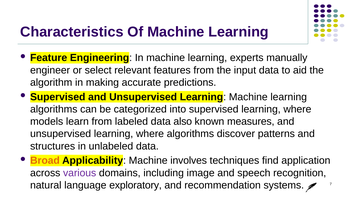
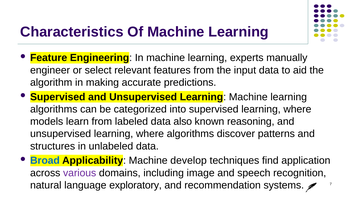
measures: measures -> reasoning (251, 122)
Broad colour: orange -> blue (45, 161)
involves: involves -> develop (189, 161)
